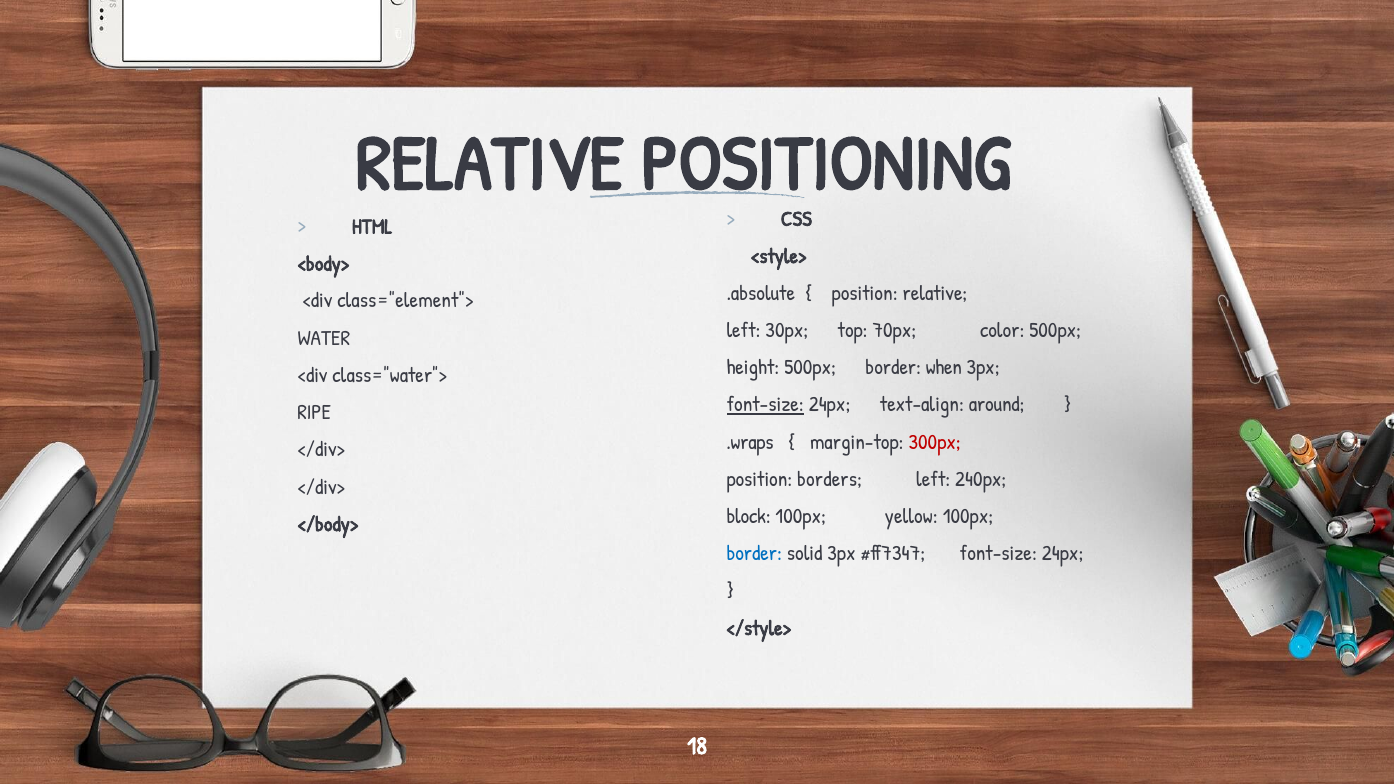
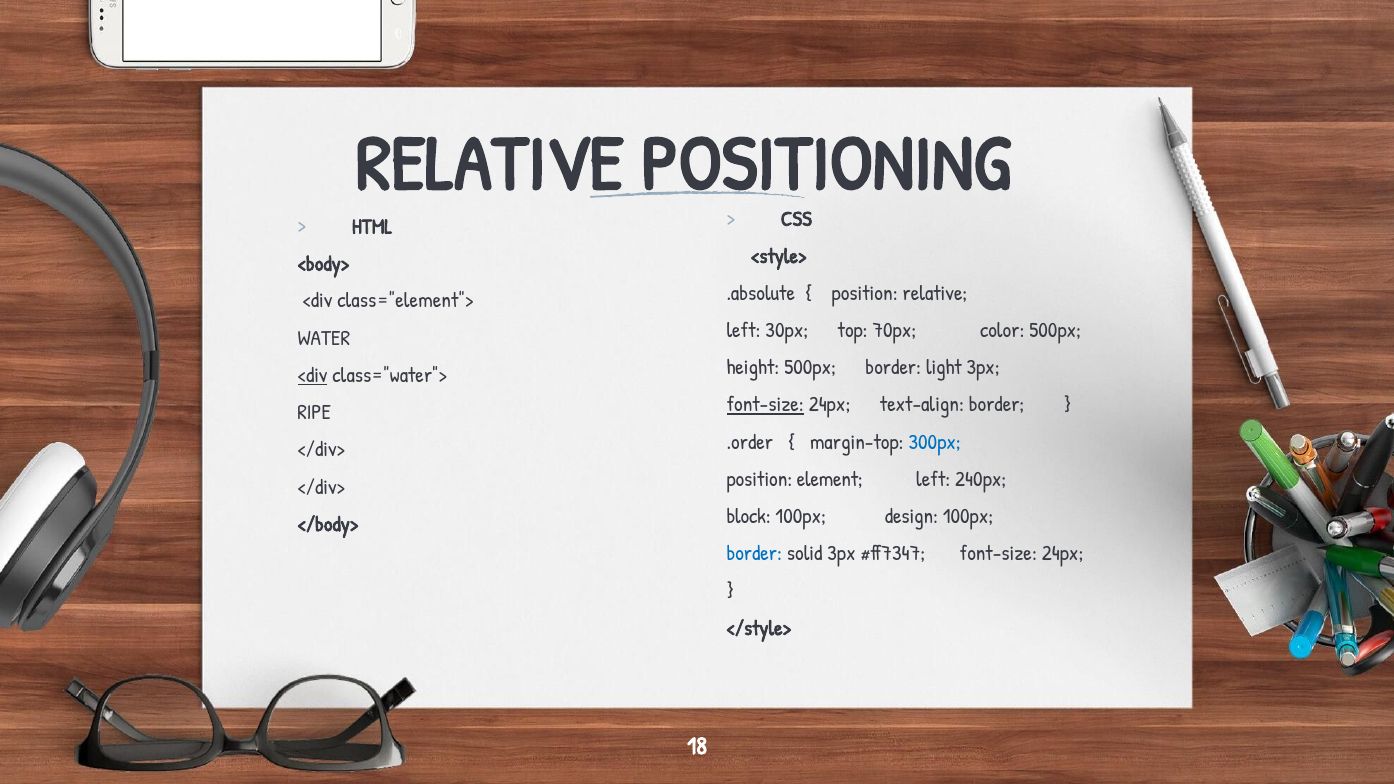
when: when -> light (944, 368)
<div underline: none -> present (313, 375)
text-align around: around -> border (997, 405)
.wraps: .wraps -> .order (750, 442)
300px colour: red -> blue (935, 442)
borders: borders -> element (830, 479)
yellow: yellow -> design (911, 517)
